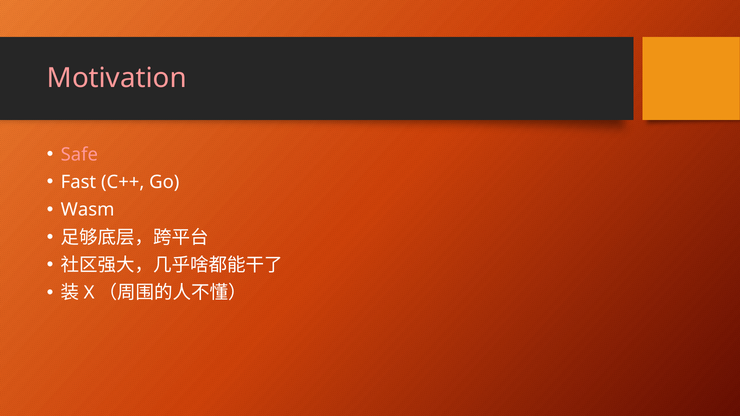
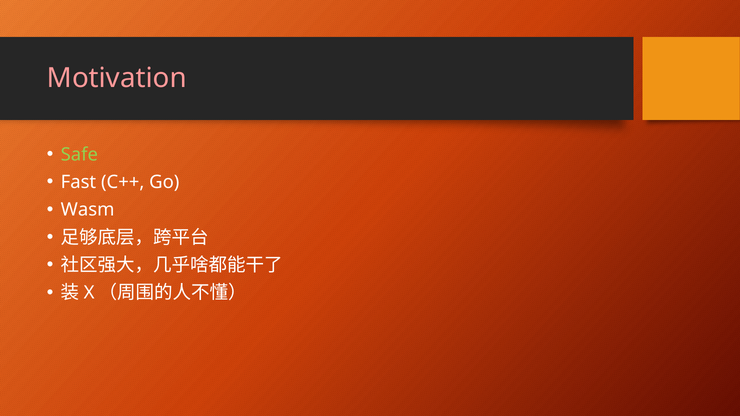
Safe colour: pink -> light green (79, 154)
